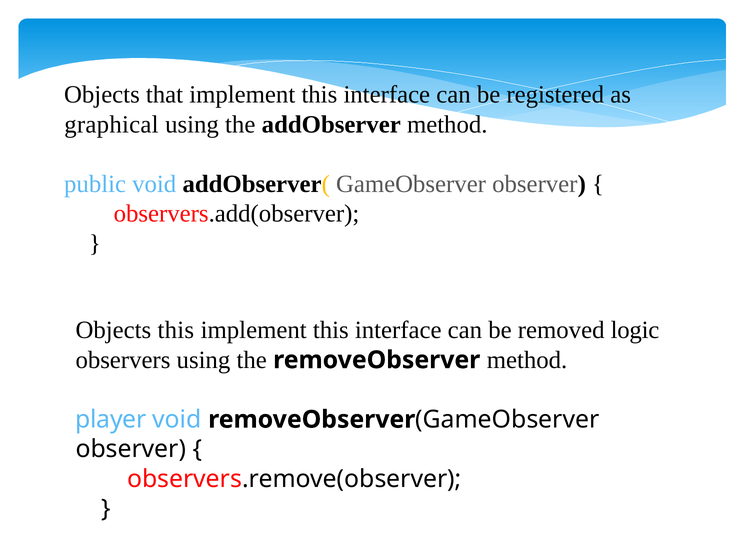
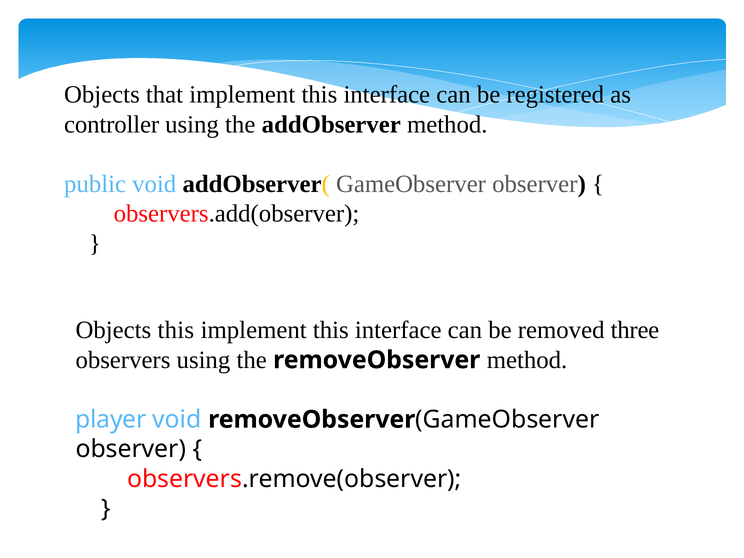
graphical: graphical -> controller (112, 124)
logic: logic -> three (635, 330)
